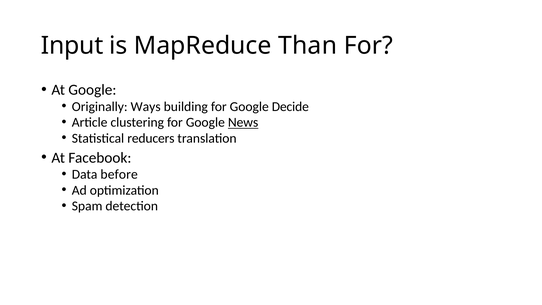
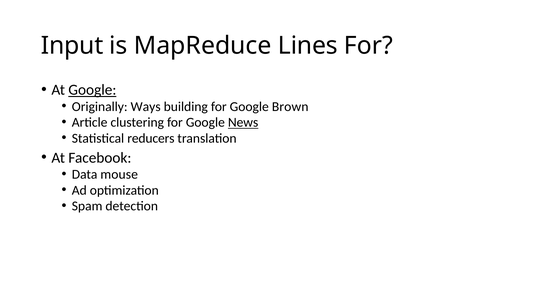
Than: Than -> Lines (308, 46)
Google underline: none -> present (92, 90)
Decide: Decide -> Brown (290, 107)
before: before -> mouse (119, 174)
